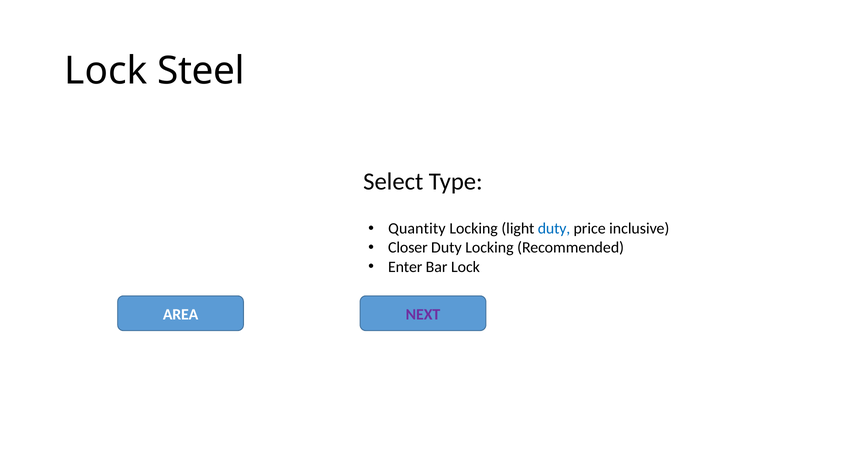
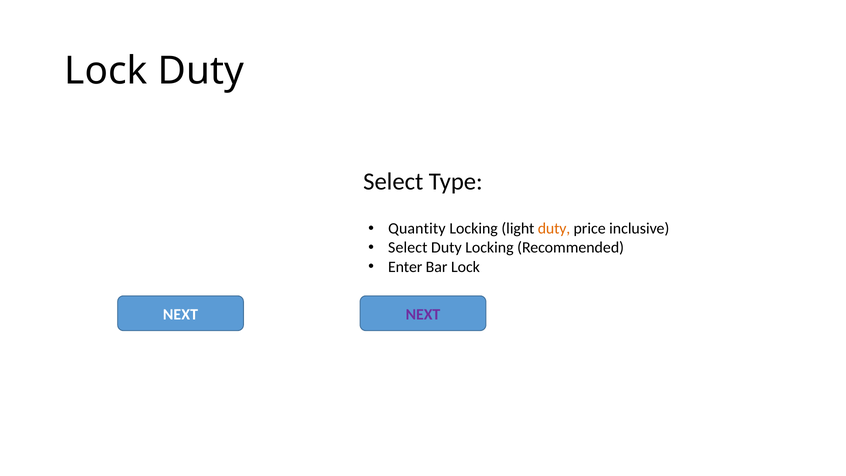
Lock Steel: Steel -> Duty (201, 71)
duty colour: blue -> orange (554, 229)
Closer: Closer -> Select (408, 248)
AREA: AREA -> NEXT (180, 314)
